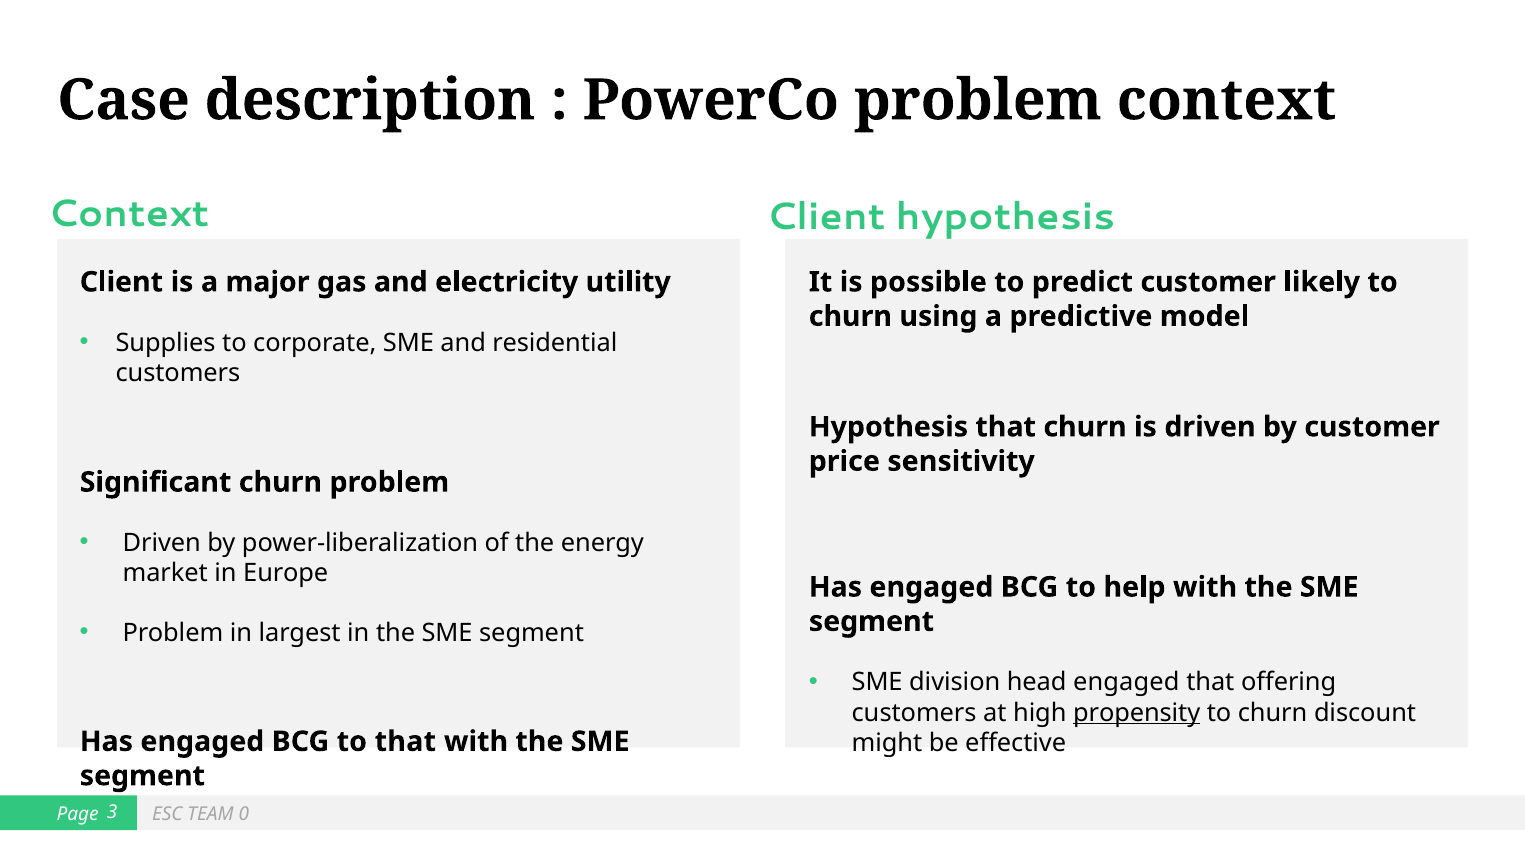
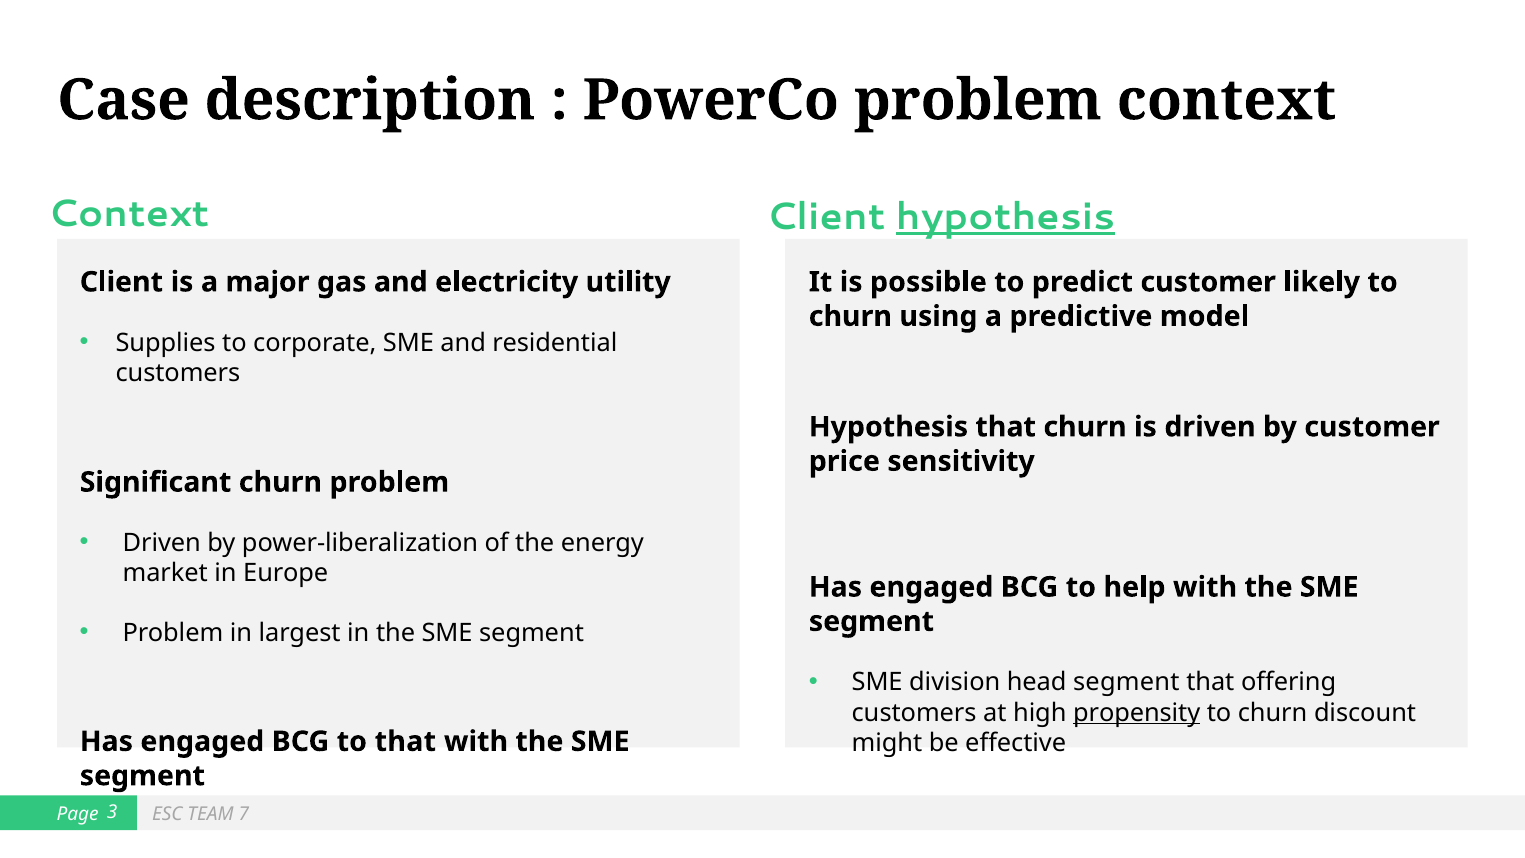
hypothesis underline: none -> present (1005, 217)
head engaged: engaged -> segment (1126, 682)
0: 0 -> 7 (244, 814)
